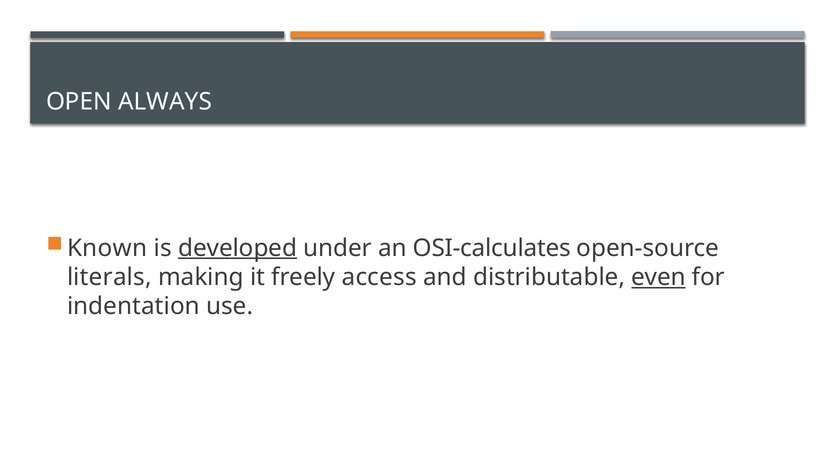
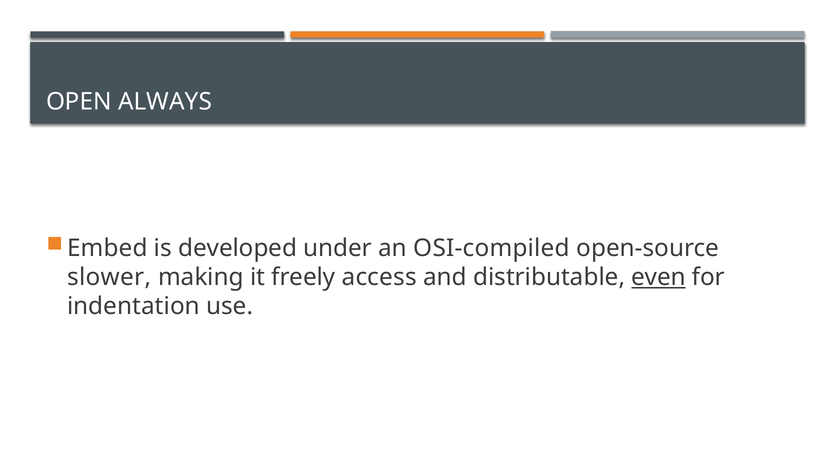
Known: Known -> Embed (107, 248)
developed underline: present -> none (238, 248)
OSI-calculates: OSI-calculates -> OSI-compiled (492, 248)
literals: literals -> slower (109, 277)
